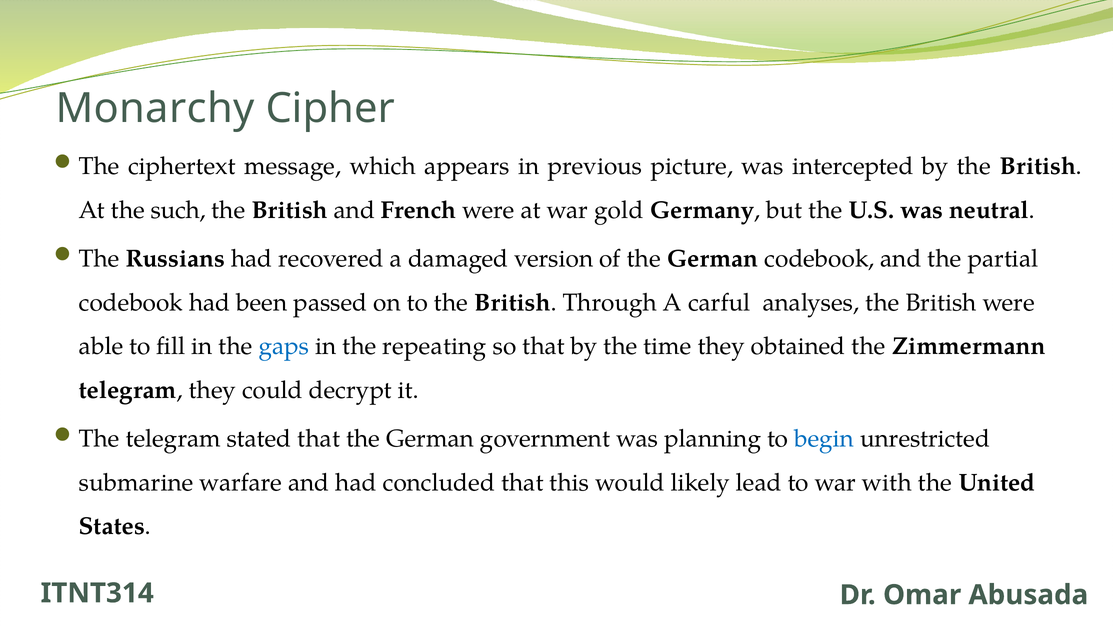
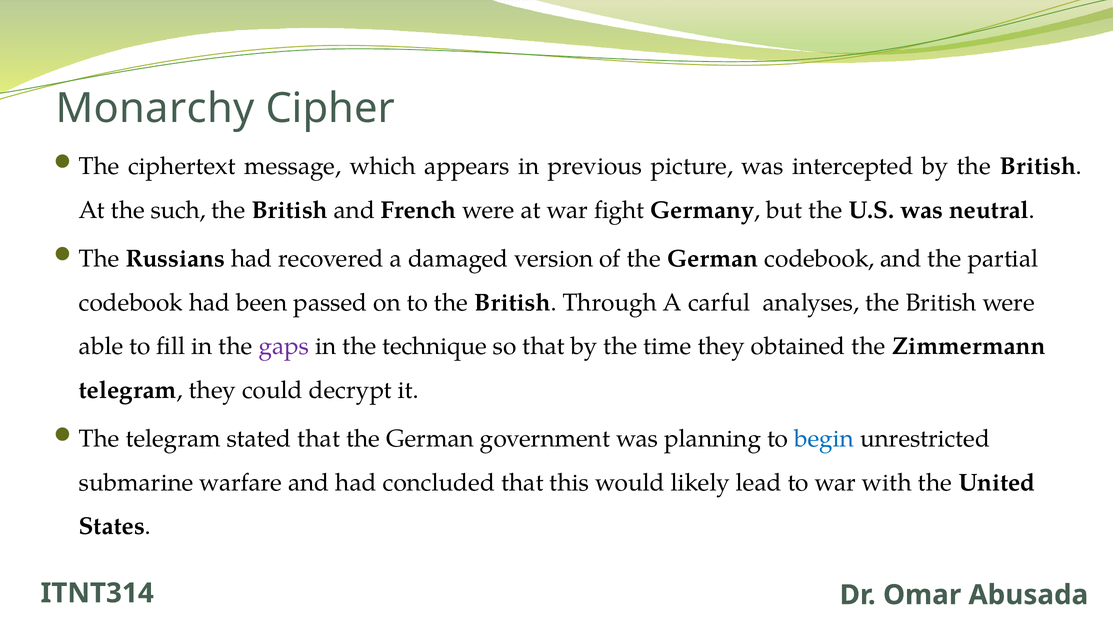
gold: gold -> fight (619, 210)
gaps colour: blue -> purple (284, 346)
repeating: repeating -> technique (435, 346)
